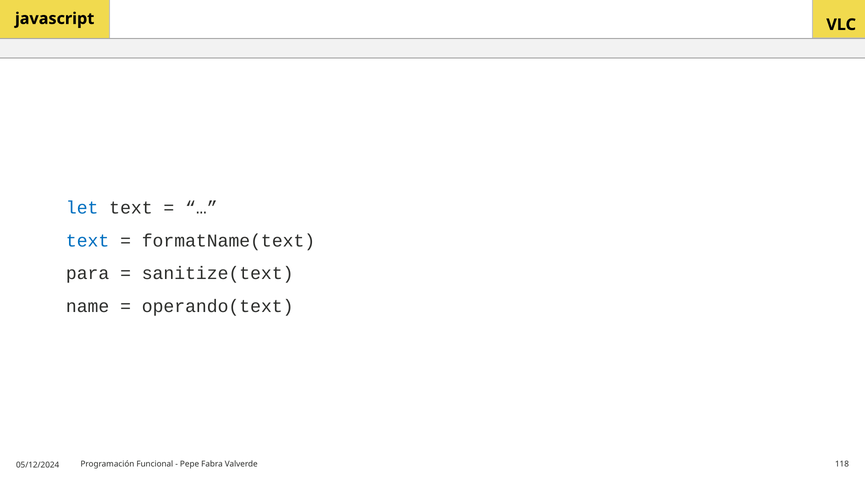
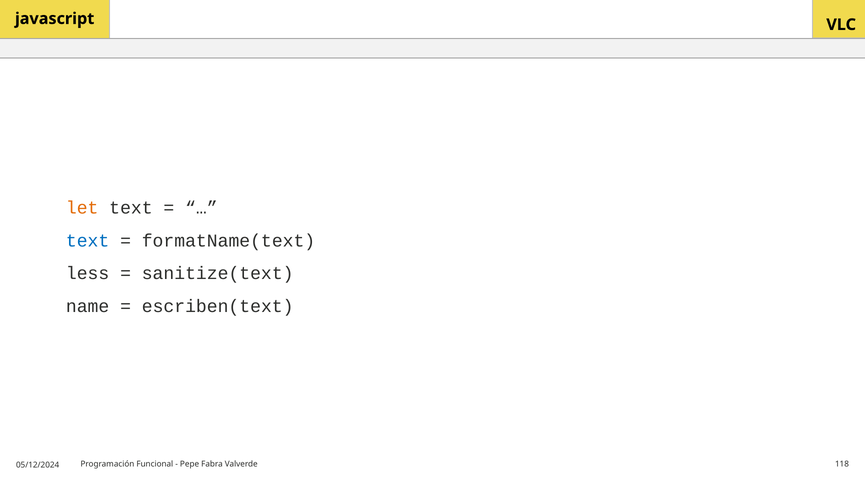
let colour: blue -> orange (82, 208)
para: para -> less (88, 273)
operando(text: operando(text -> escriben(text (218, 306)
